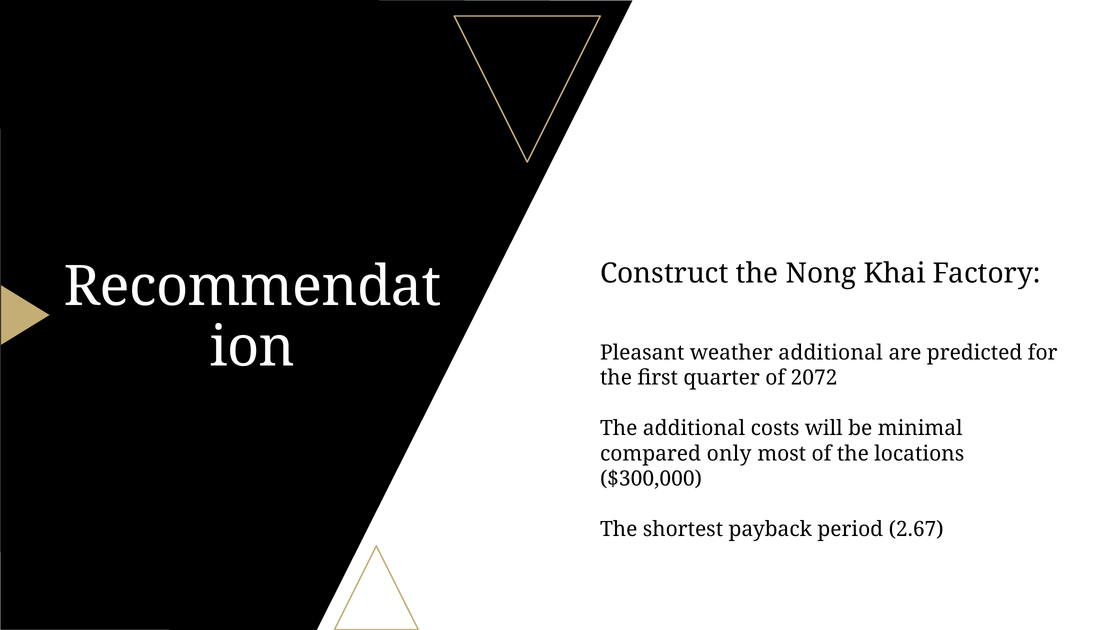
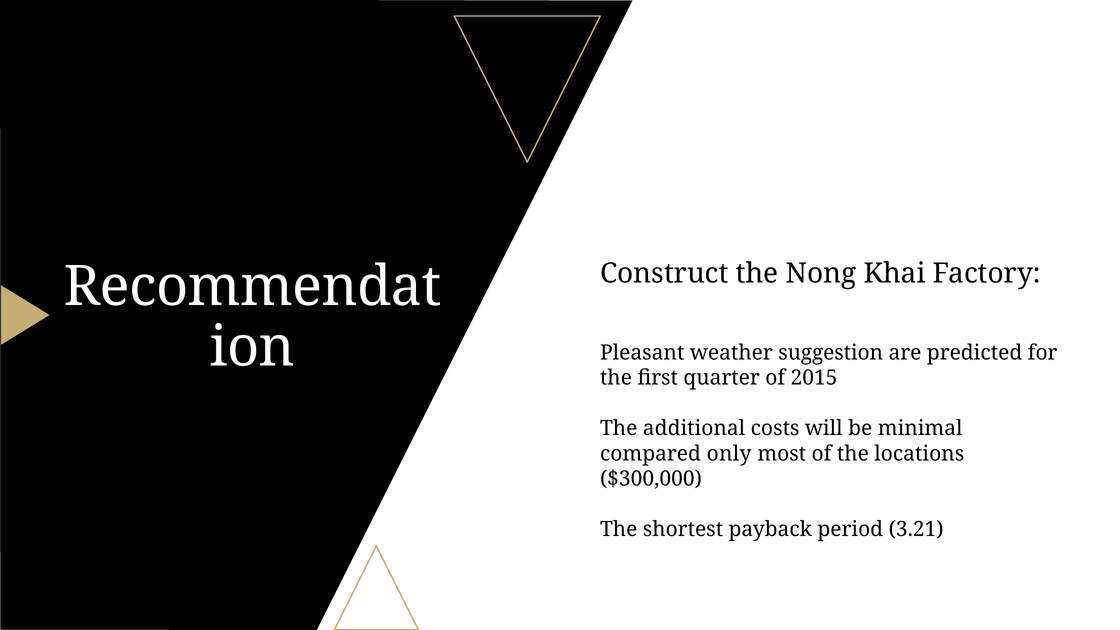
weather additional: additional -> suggestion (831, 353)
2072: 2072 -> 2015 (814, 378)
2.67: 2.67 -> 3.21 (916, 529)
